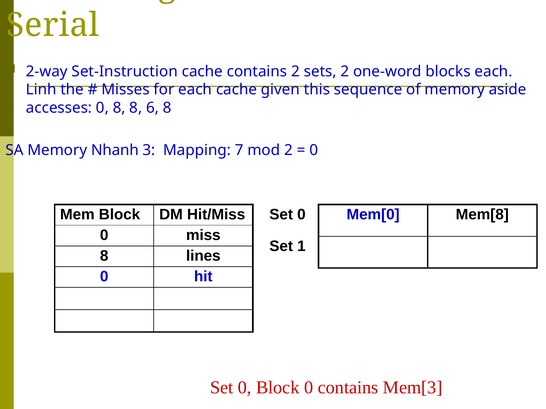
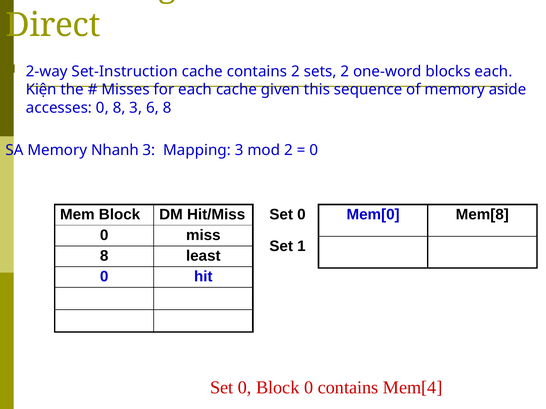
Serial: Serial -> Direct (53, 25)
Linh: Linh -> Kiện (41, 90)
8 8: 8 -> 3 (136, 108)
Mapping 7: 7 -> 3 (239, 150)
lines: lines -> least (203, 256)
Mem[3: Mem[3 -> Mem[4 (413, 388)
